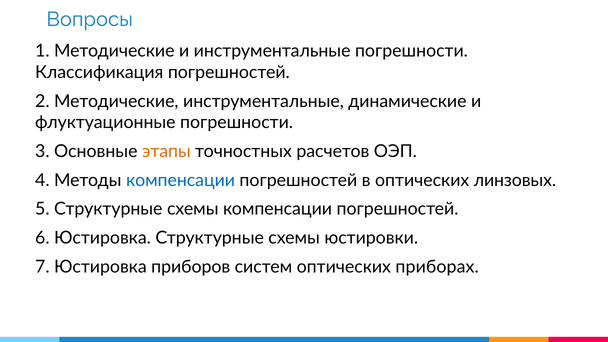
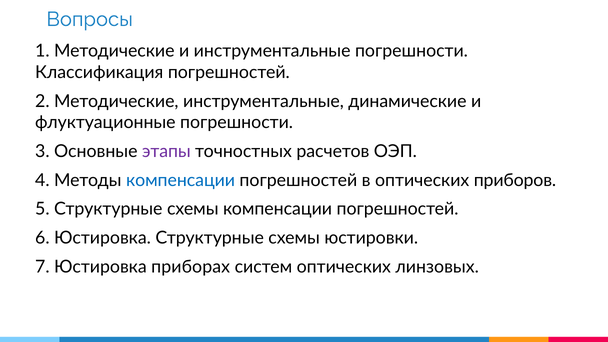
этапы colour: orange -> purple (166, 151)
линзовых: линзовых -> приборов (515, 180)
приборов: приборов -> приборах (191, 267)
приборах: приборах -> линзовых (437, 267)
